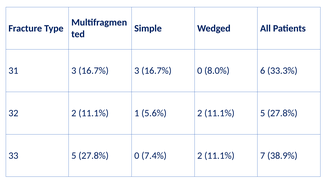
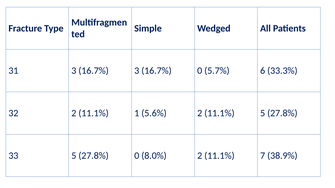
8.0%: 8.0% -> 5.7% (217, 71)
7.4%: 7.4% -> 8.0% (154, 156)
